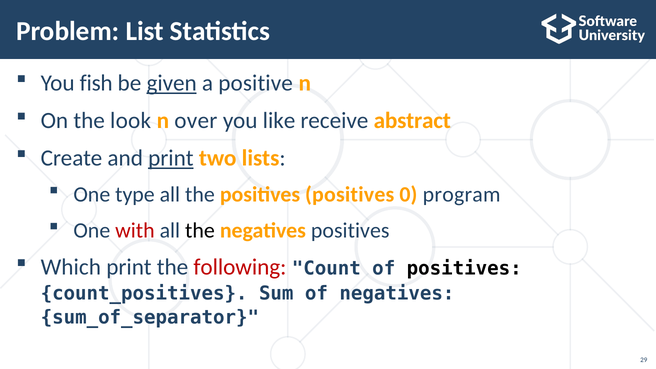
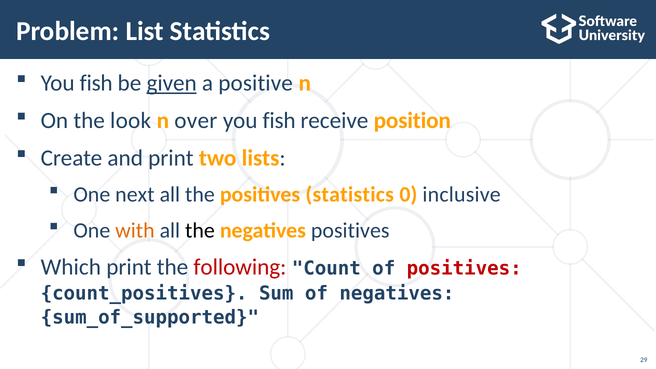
like: like -> fish (279, 121)
abstract: abstract -> position (412, 121)
print underline: present -> none (171, 158)
type: type -> next (135, 195)
positives positives: positives -> statistics (350, 195)
program: program -> inclusive (462, 195)
with colour: red -> orange (135, 230)
positives colour: black -> red (464, 268)
sum_of_separator: sum_of_separator -> sum_of_supported (150, 318)
